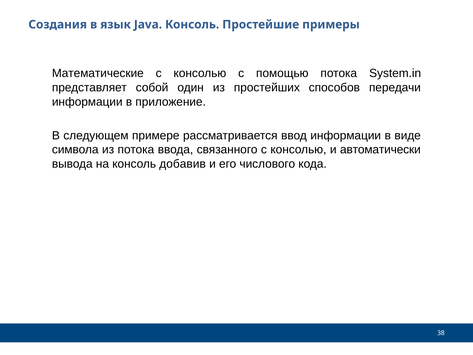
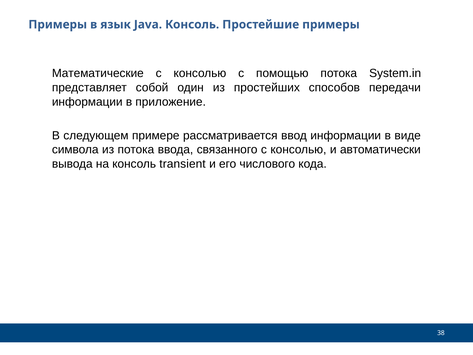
Создания: Создания -> Примеры (58, 24)
добавив: добавив -> transient (183, 164)
